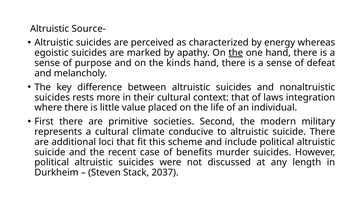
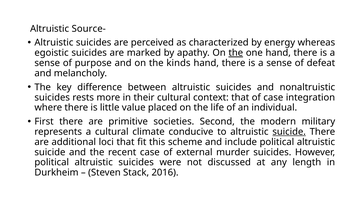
of laws: laws -> case (273, 97)
suicide underline: none -> present (289, 132)
benefits: benefits -> external (194, 152)
2037: 2037 -> 2016 (165, 173)
